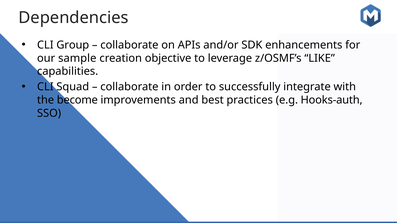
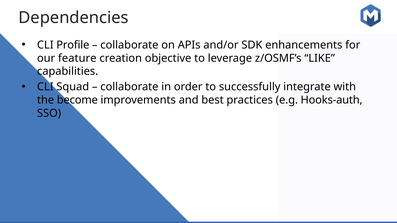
Group: Group -> Profile (73, 45)
sample: sample -> feature (77, 58)
